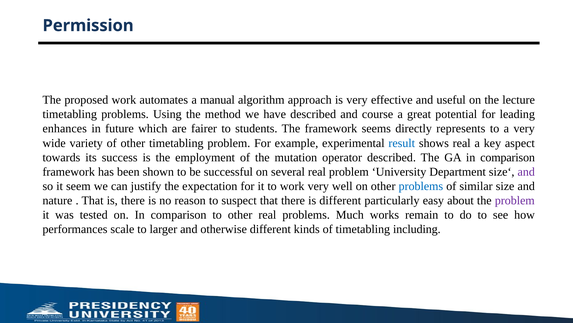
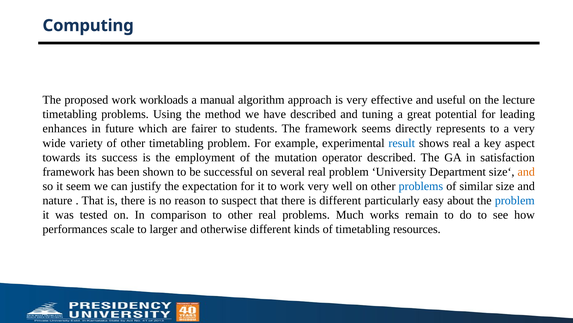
Permission: Permission -> Computing (88, 26)
automates: automates -> workloads (164, 100)
course: course -> tuning (378, 114)
GA in comparison: comparison -> satisfaction (508, 157)
and colour: purple -> orange (526, 171)
problem colour: purple -> blue (515, 200)
including: including -> resources (417, 229)
